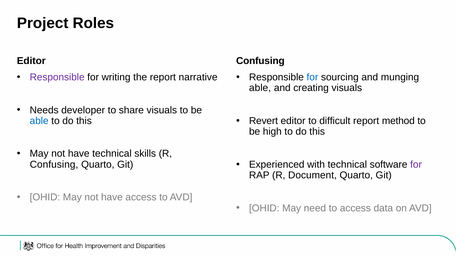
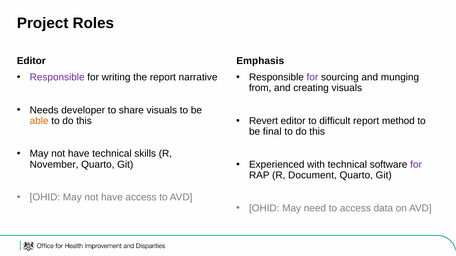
Confusing: Confusing -> Emphasis (260, 61)
for colour: blue -> purple (312, 77)
able: able -> from (260, 88)
able colour: blue -> orange (39, 121)
high: high -> final (272, 132)
Confusing: Confusing -> November (54, 165)
